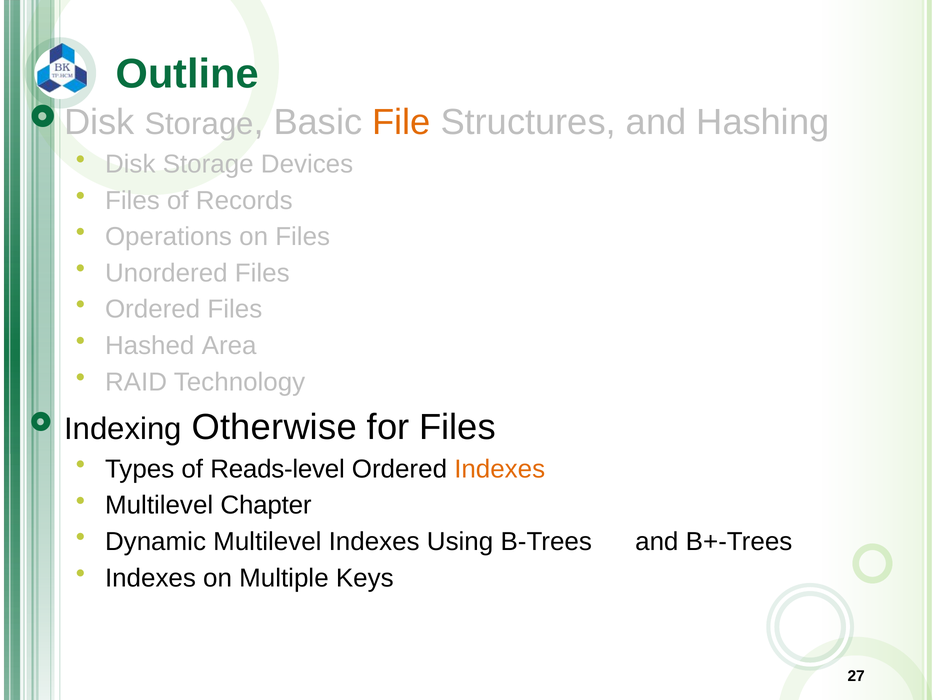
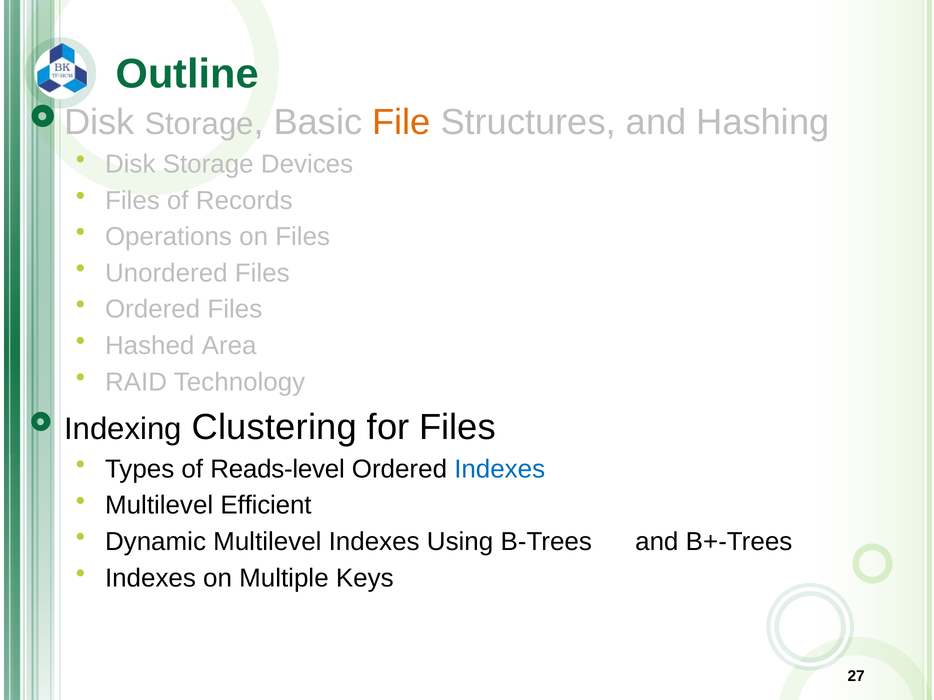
Otherwise: Otherwise -> Clustering (274, 428)
Indexes colour: orange -> blue (500, 469)
Chapter: Chapter -> Efficient (266, 506)
